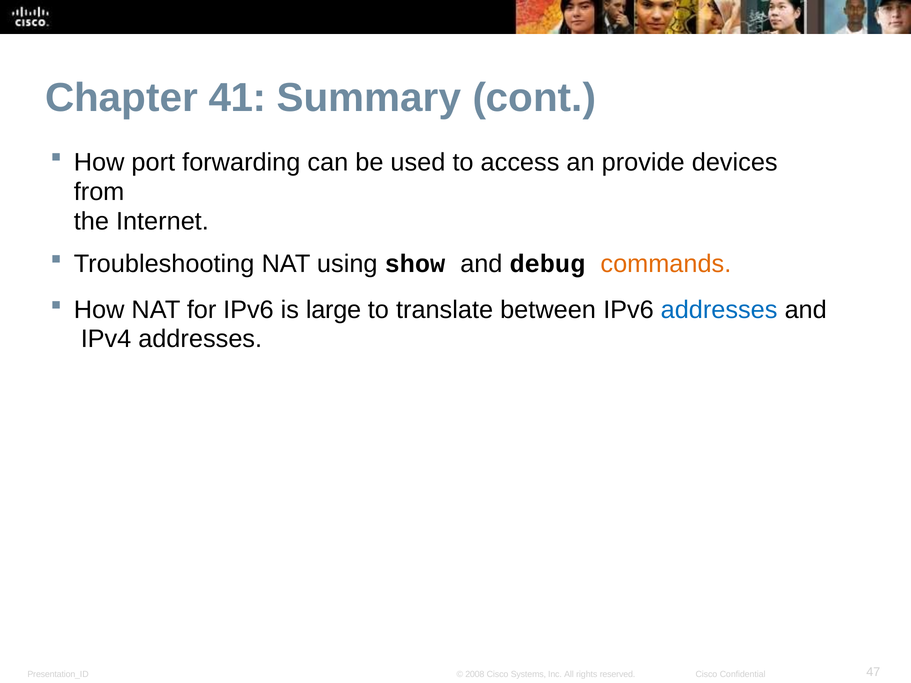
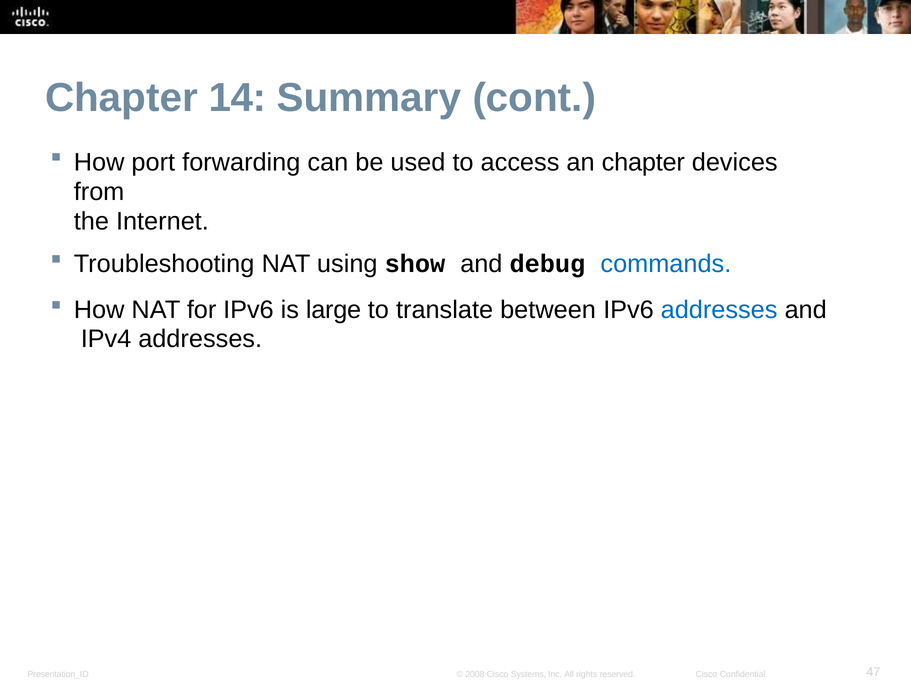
41: 41 -> 14 (238, 98)
an provide: provide -> chapter (643, 162)
commands colour: orange -> blue (666, 264)
